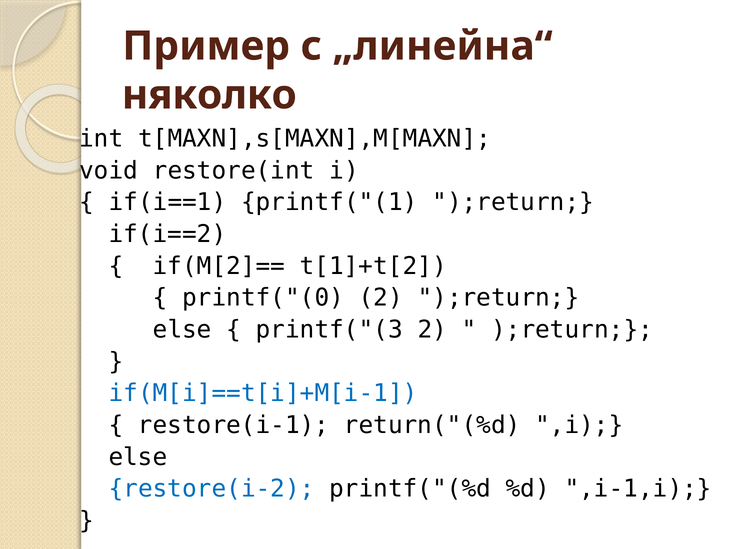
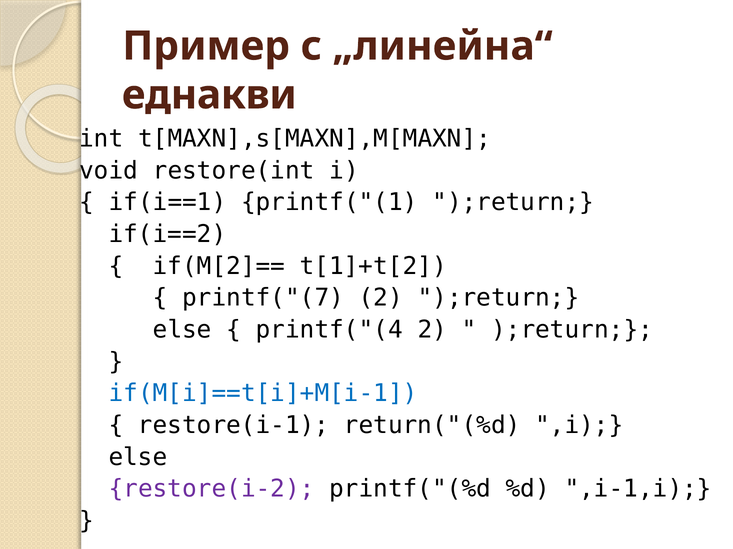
няколко: няколко -> еднакви (209, 95)
printf("(0: printf("(0 -> printf("(7 (263, 298)
printf("(3: printf("(3 -> printf("(4 (329, 330)
restore(i-2 colour: blue -> purple (212, 489)
